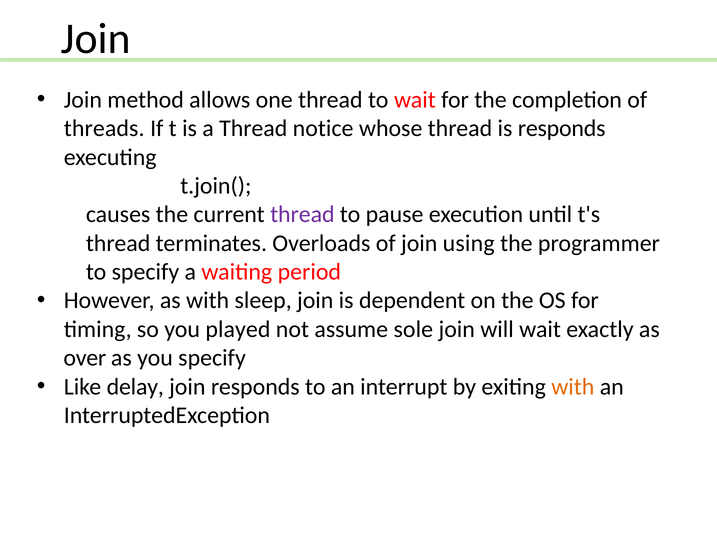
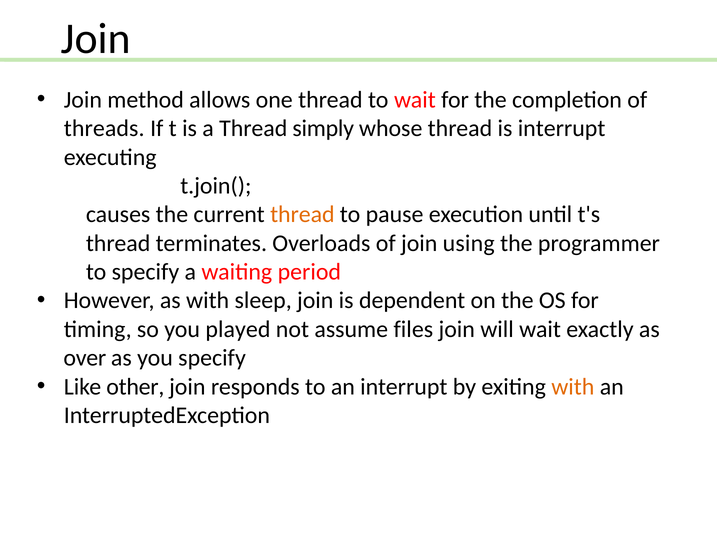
notice: notice -> simply (323, 128)
is responds: responds -> interrupt (562, 128)
thread colour: purple -> orange (302, 214)
sole: sole -> files (413, 329)
delay: delay -> other (135, 386)
